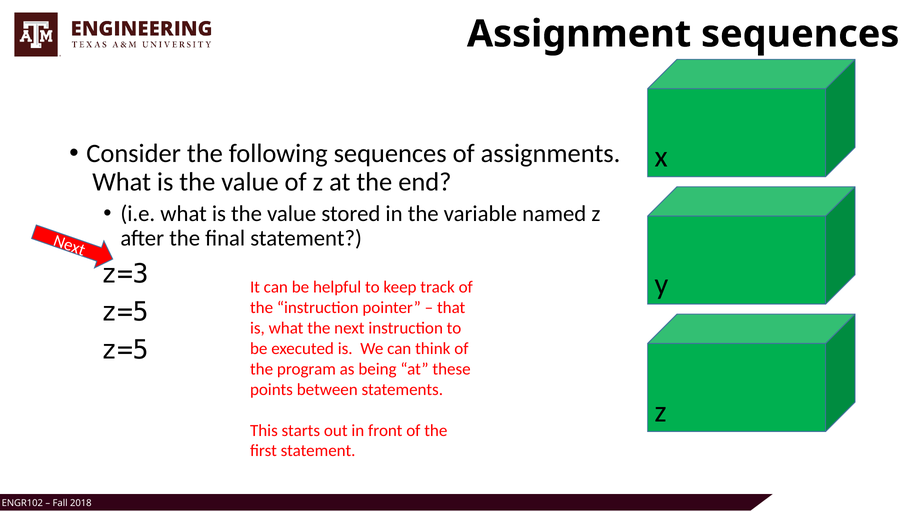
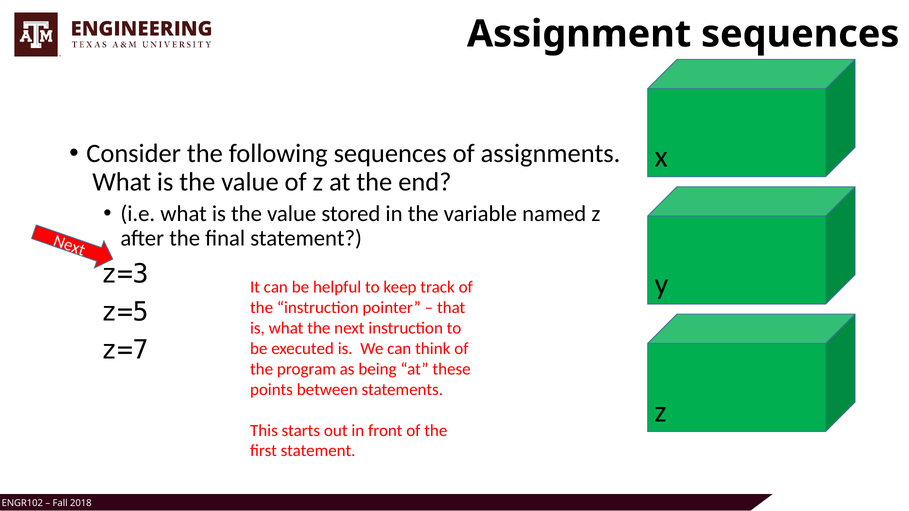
z=5: z=5 -> z=7 (125, 350)
